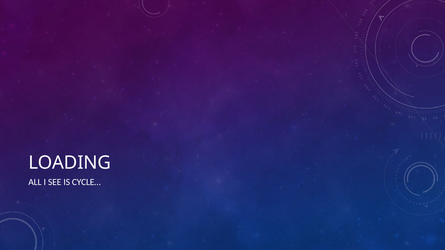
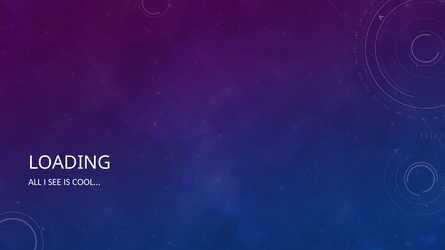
CYCLE…: CYCLE… -> COOL… (86, 182)
